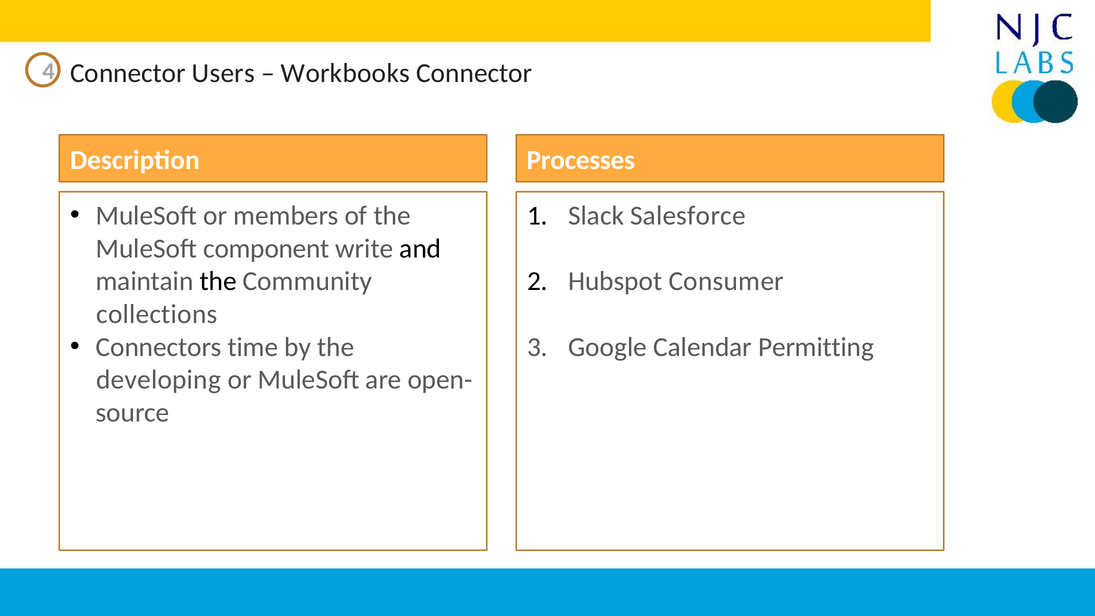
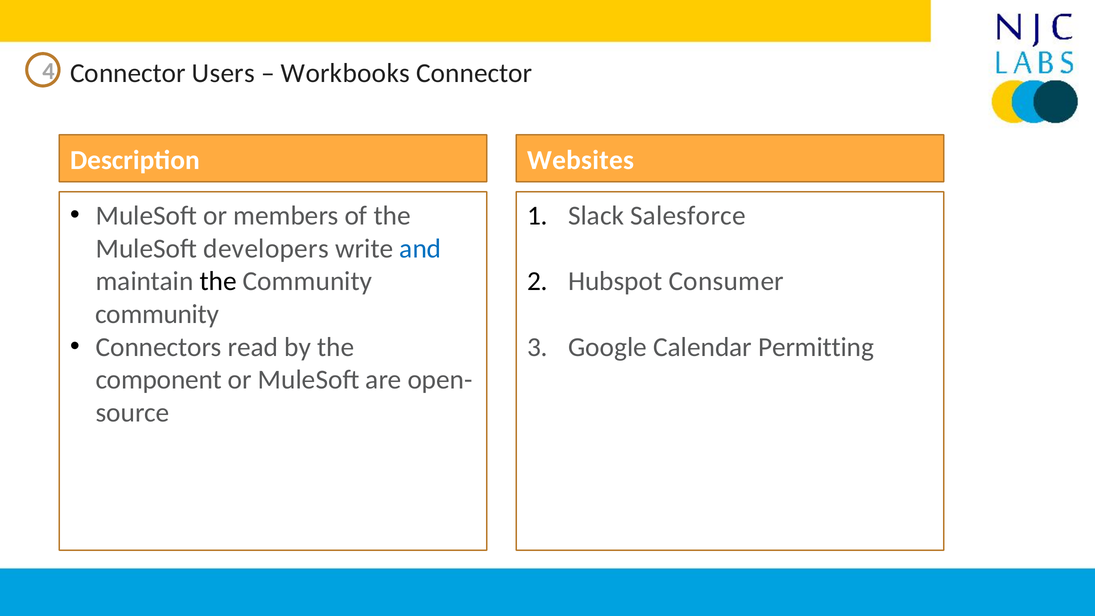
Processes: Processes -> Websites (581, 160)
component: component -> developers (266, 249)
and colour: black -> blue (420, 249)
collections: collections -> community (157, 314)
time: time -> read (253, 347)
developing: developing -> component (159, 380)
